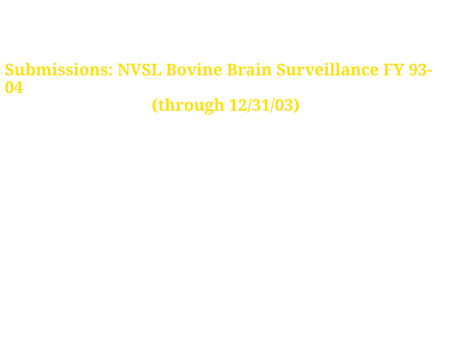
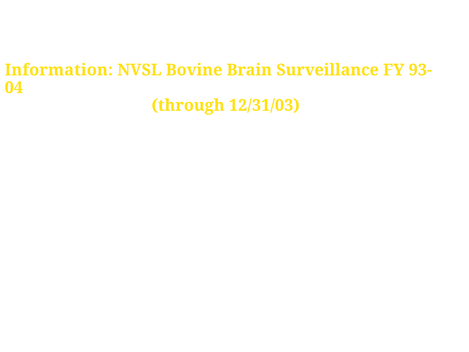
Submissions: Submissions -> Information (59, 70)
